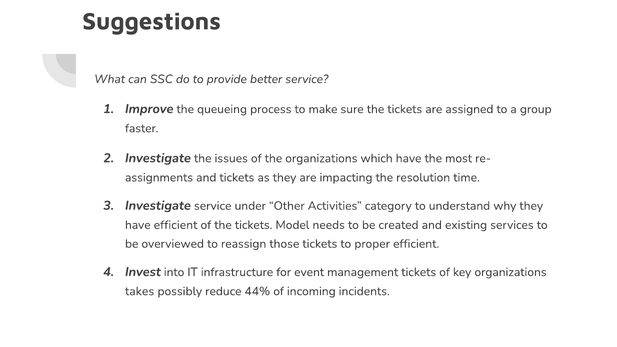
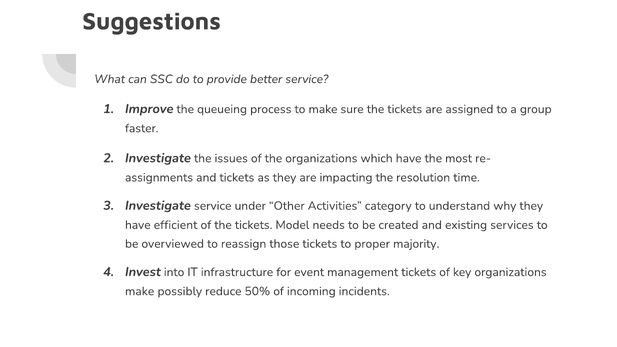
proper efficient: efficient -> majority (416, 244)
takes: takes -> make (140, 291)
44%: 44% -> 50% (257, 291)
